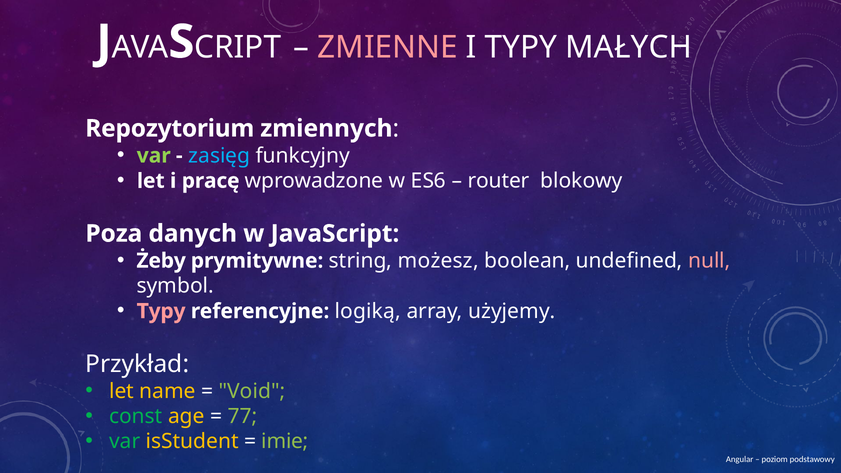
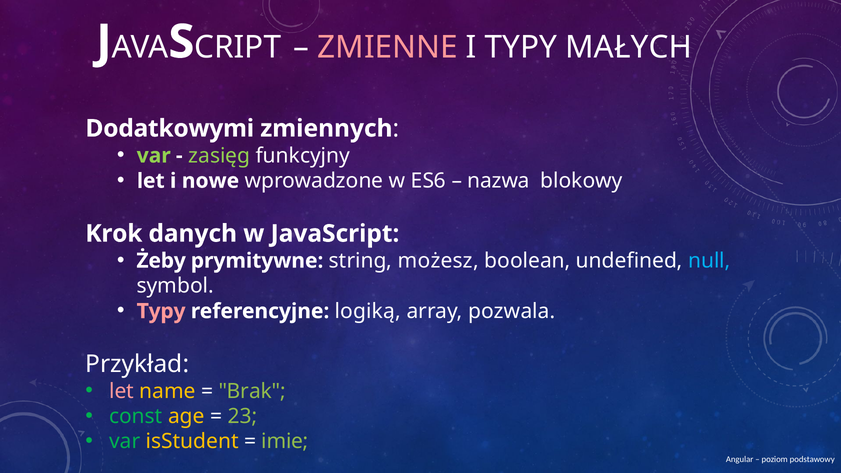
Repozytorium: Repozytorium -> Dodatkowymi (170, 129)
zasięg colour: light blue -> light green (219, 156)
pracę: pracę -> nowe (210, 181)
router: router -> nazwa (499, 181)
Poza: Poza -> Krok (114, 234)
null colour: pink -> light blue (709, 261)
użyjemy: użyjemy -> pozwala (512, 311)
let colour: yellow -> pink (122, 391)
Void: Void -> Brak (252, 391)
77: 77 -> 23 (242, 416)
